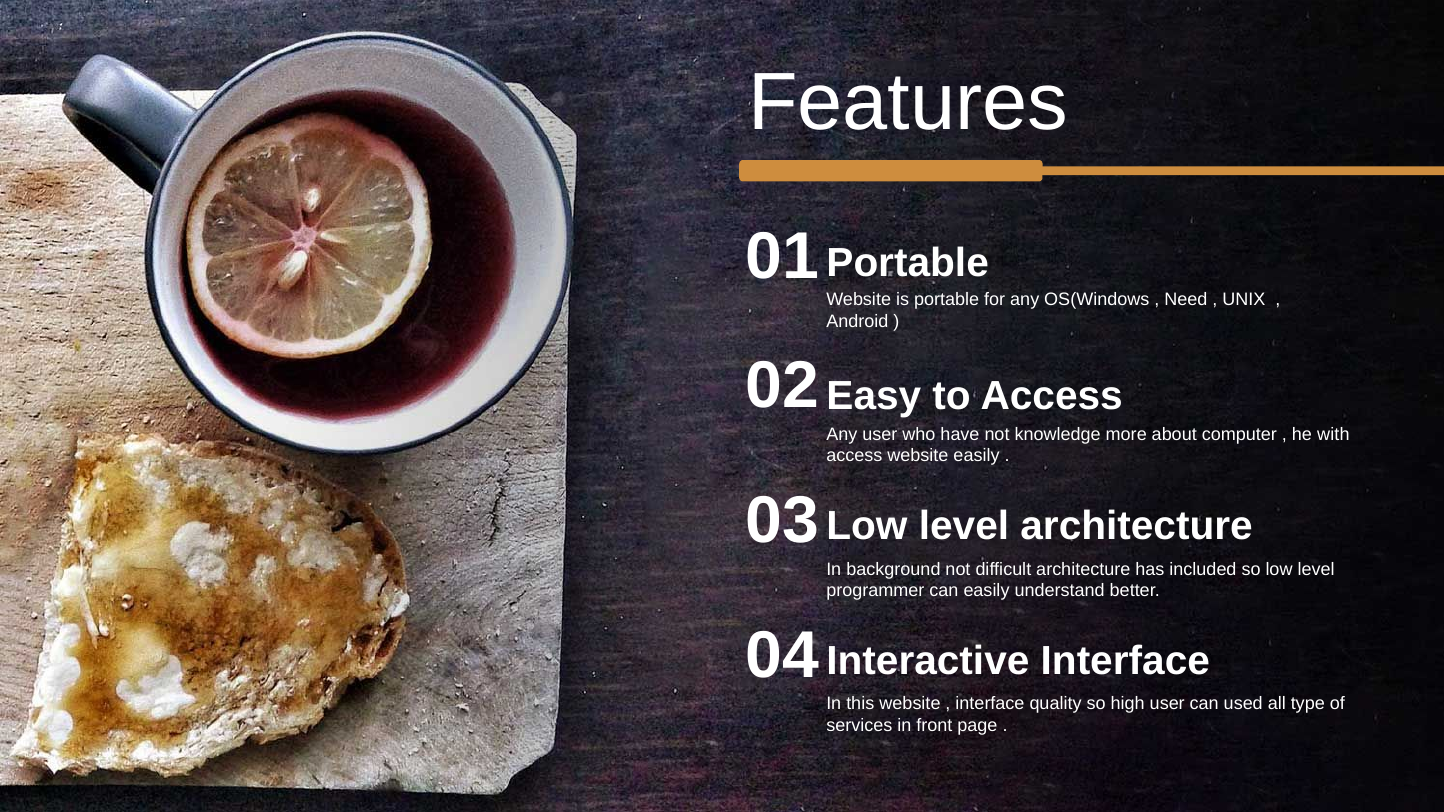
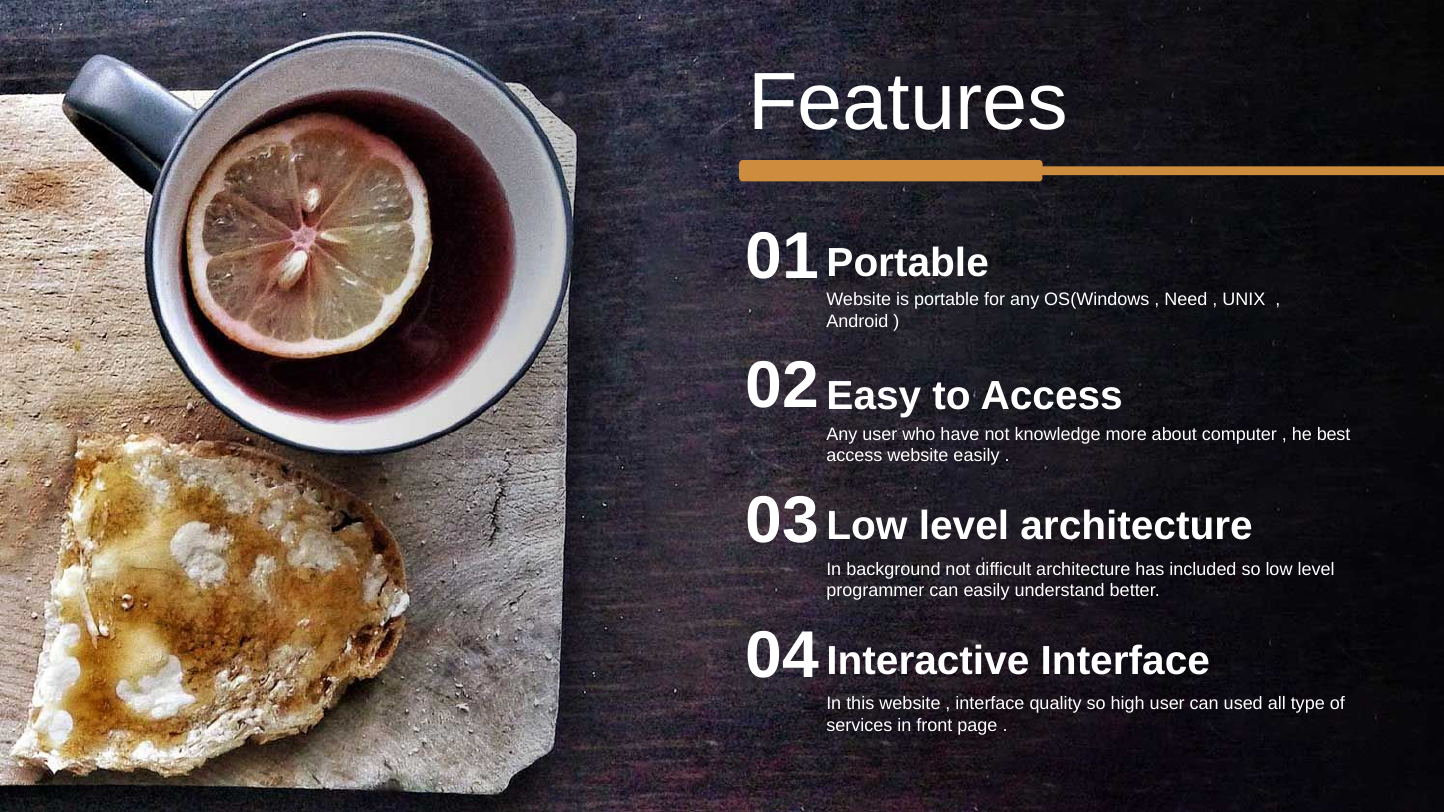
with: with -> best (1334, 434)
